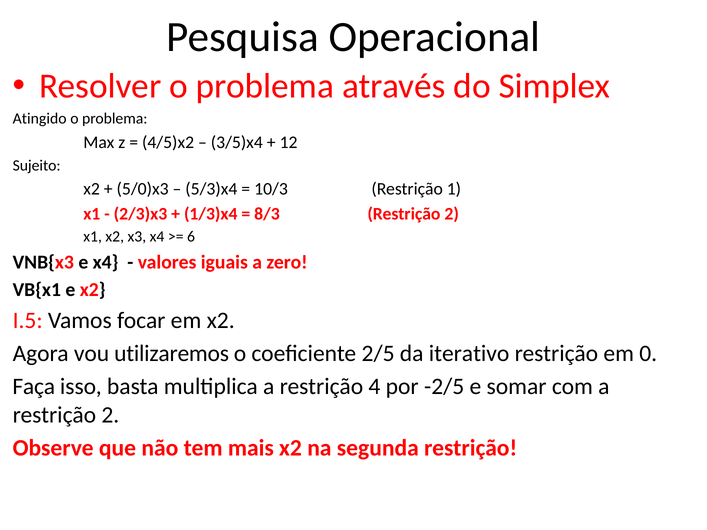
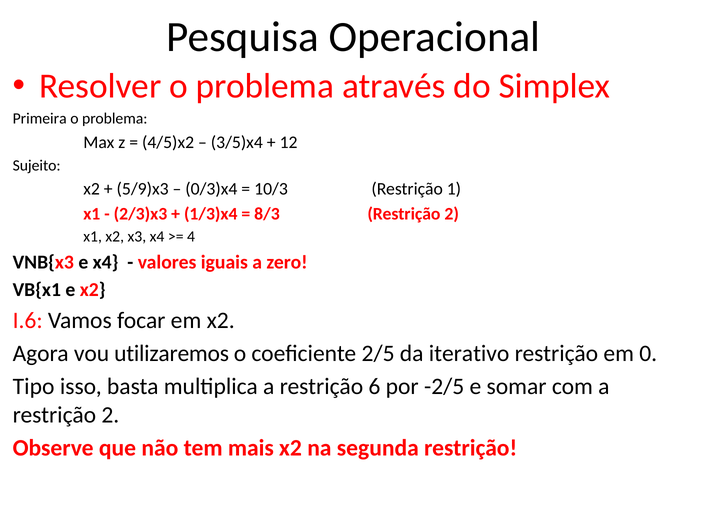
Atingido: Atingido -> Primeira (40, 119)
5/0)x3: 5/0)x3 -> 5/9)x3 (143, 189)
5/3)x4: 5/3)x4 -> 0/3)x4 (211, 189)
6: 6 -> 4 (191, 237)
I.5: I.5 -> I.6 (28, 321)
Faça: Faça -> Tipo (34, 387)
4: 4 -> 6 (374, 387)
